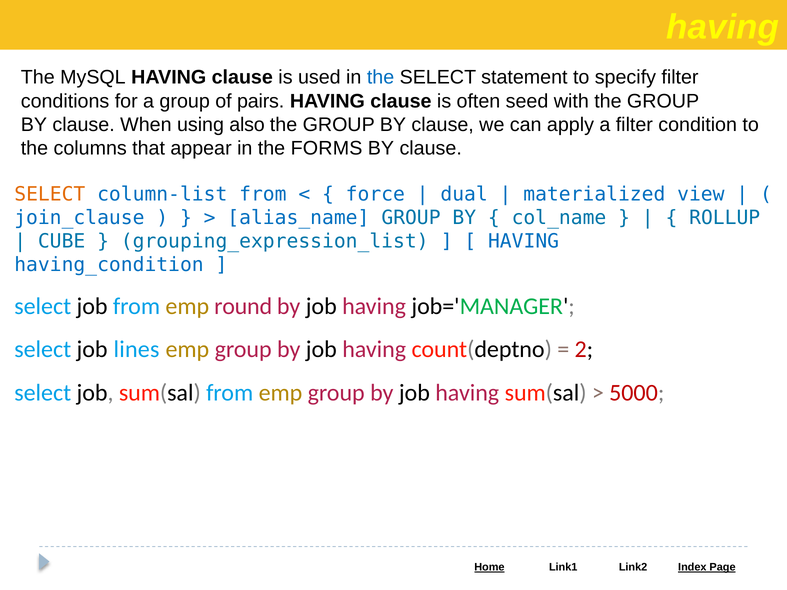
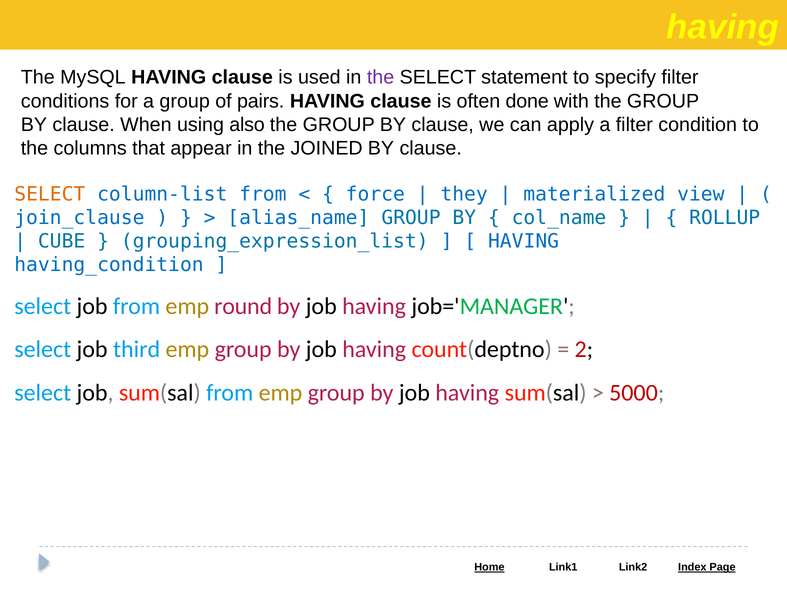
the colour: blue -> purple (381, 78)
seed: seed -> done (527, 101)
FORMS: FORMS -> JOINED (327, 148)
dual: dual -> they (464, 194)
lines: lines -> third (137, 350)
